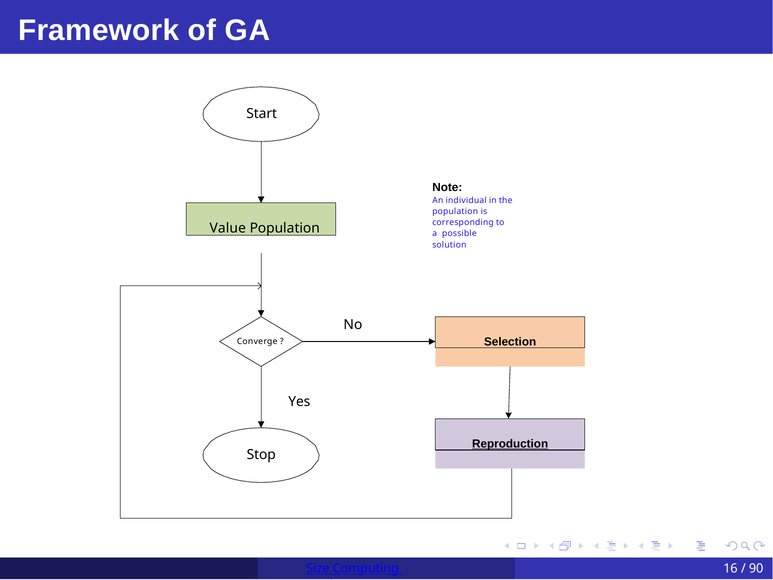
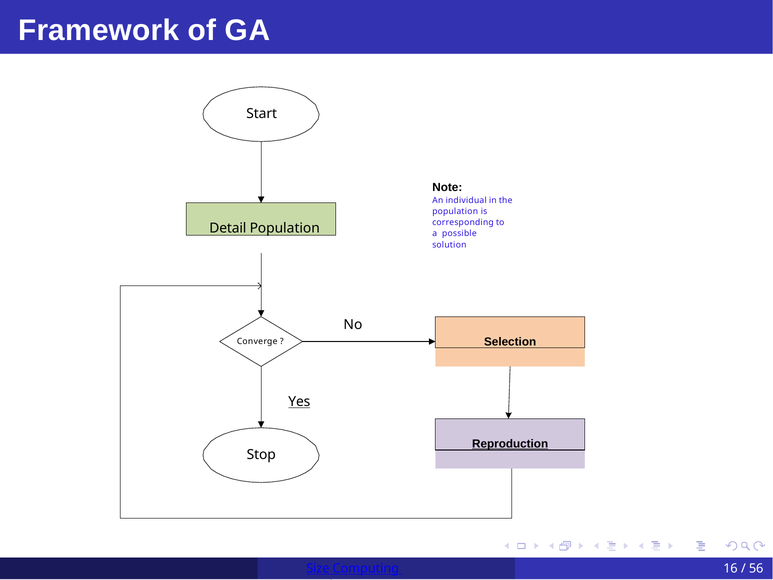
Value: Value -> Detail (228, 228)
Yes underline: none -> present (299, 402)
90: 90 -> 56 (756, 569)
